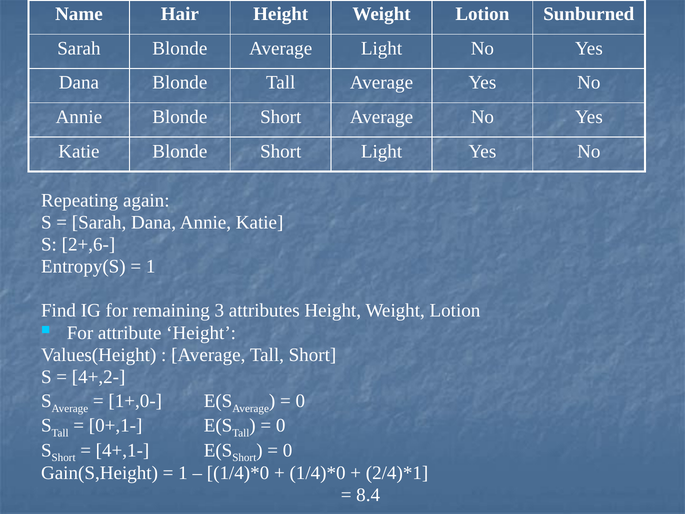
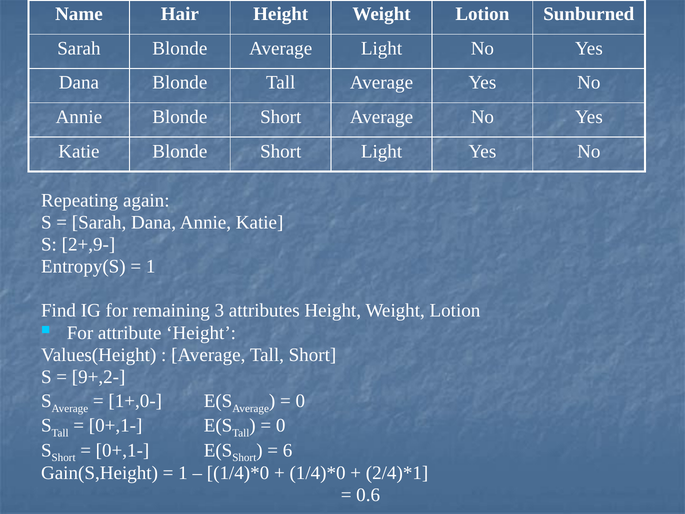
2+,6-: 2+,6- -> 2+,9- (89, 244)
4+,2-: 4+,2- -> 9+,2- (99, 377)
4+,1-: 4+,1- -> 0+,1- (123, 450)
0: 0 -> 6 (288, 450)
8.4: 8.4 -> 0.6 (368, 495)
